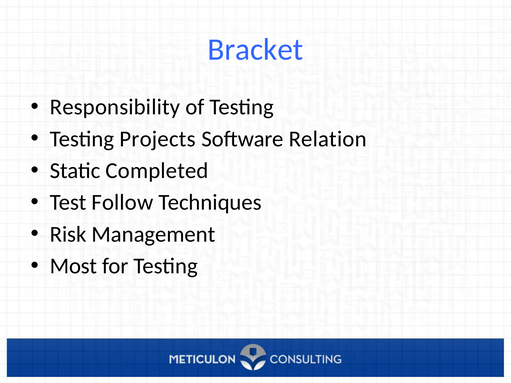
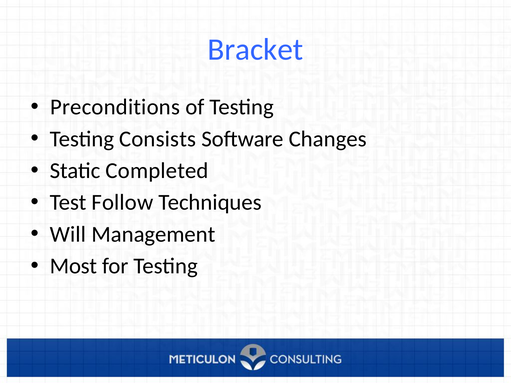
Responsibility: Responsibility -> Preconditions (115, 107)
Projects: Projects -> Consists (158, 139)
Relation: Relation -> Changes (328, 139)
Risk: Risk -> Will (68, 234)
